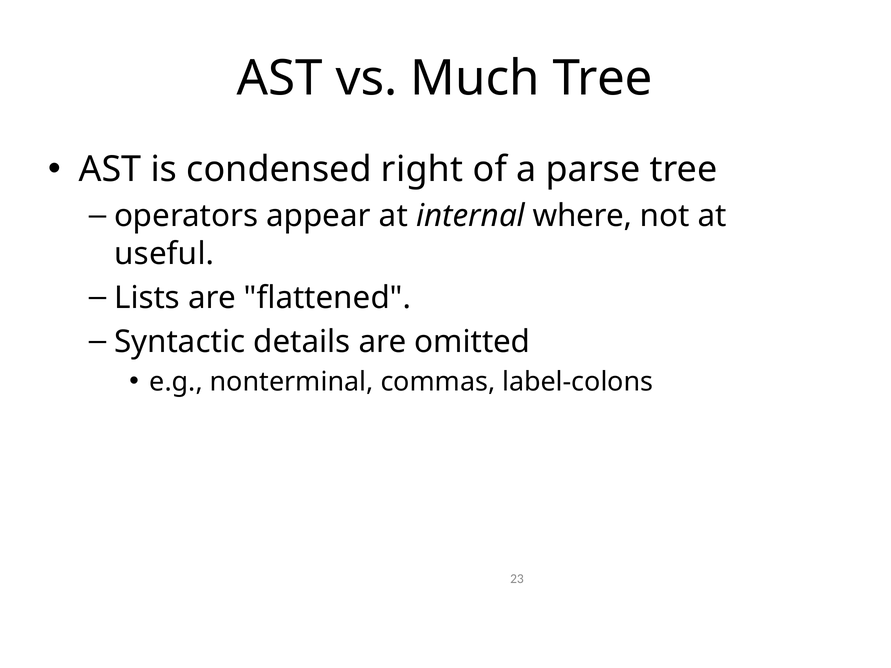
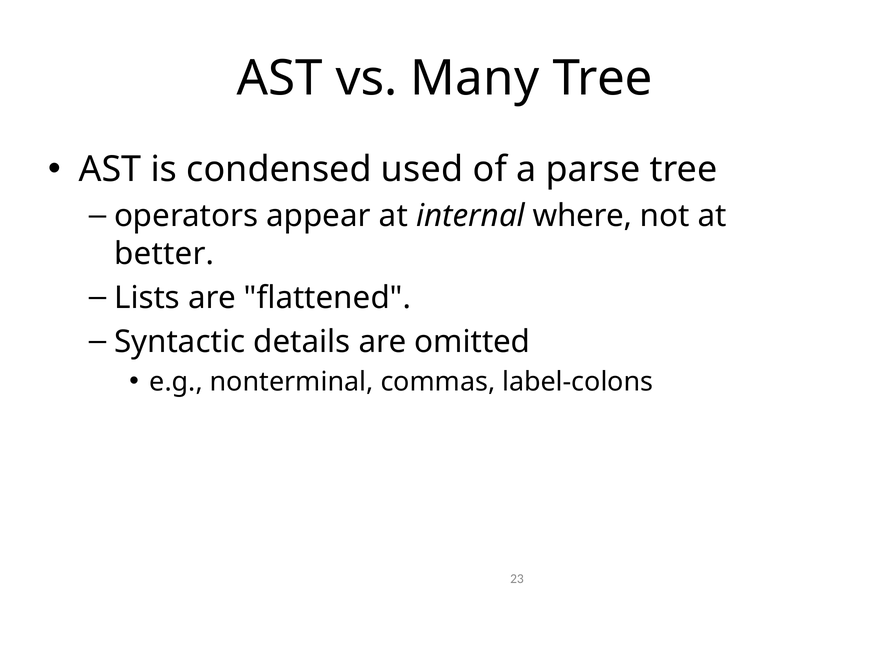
Much: Much -> Many (475, 78)
right: right -> used (422, 169)
useful: useful -> better (164, 254)
